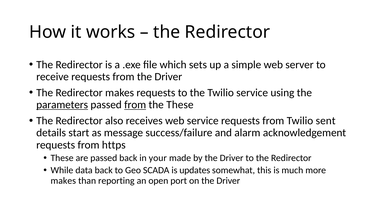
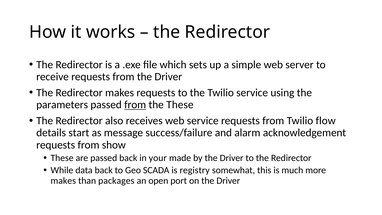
parameters underline: present -> none (62, 105)
sent: sent -> flow (326, 121)
https: https -> show (114, 145)
updates: updates -> registry (195, 170)
reporting: reporting -> packages (116, 181)
